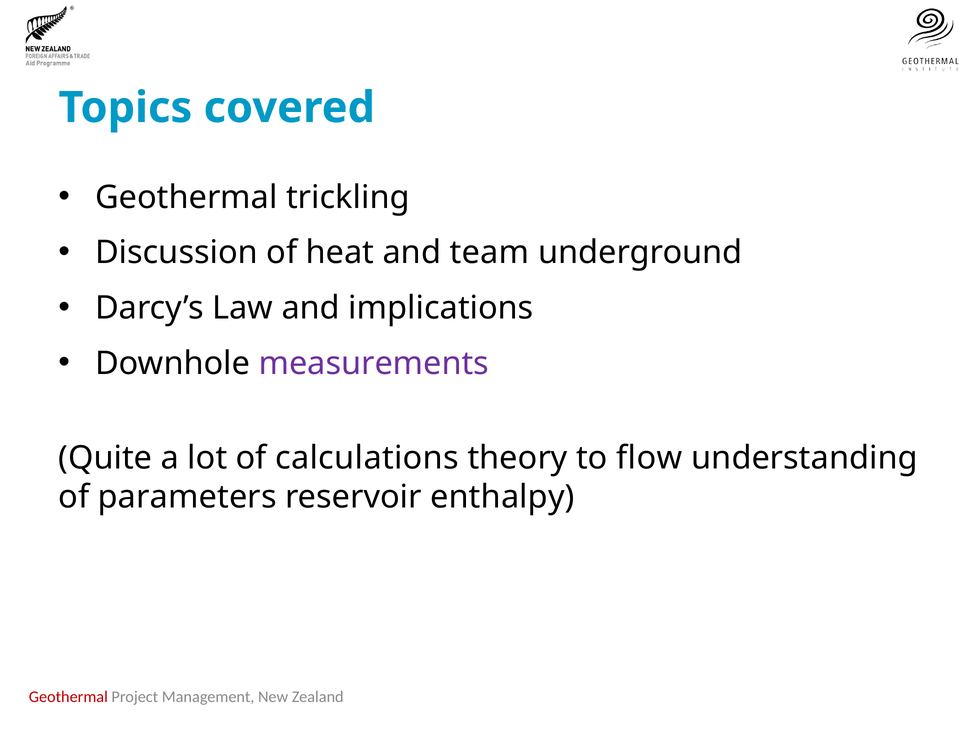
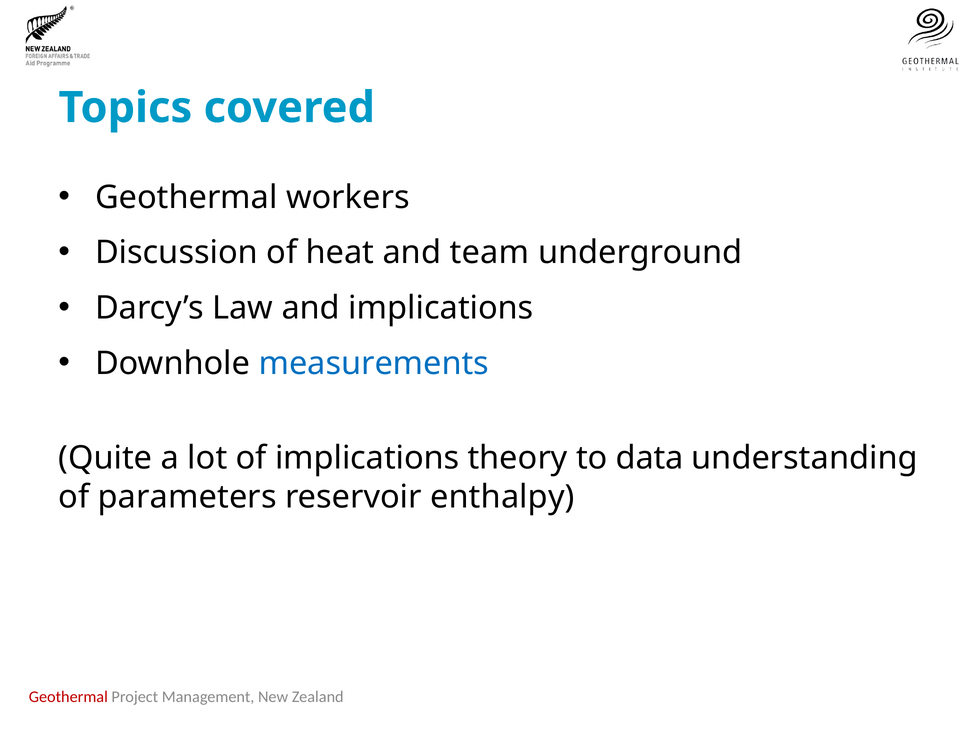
trickling: trickling -> workers (348, 198)
measurements colour: purple -> blue (374, 364)
of calculations: calculations -> implications (367, 458)
flow: flow -> data (650, 458)
